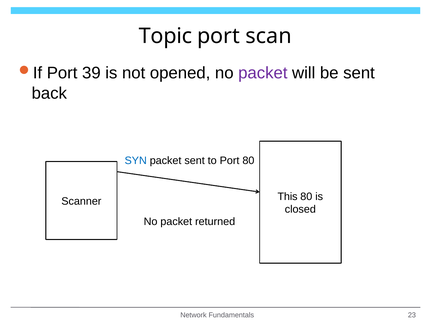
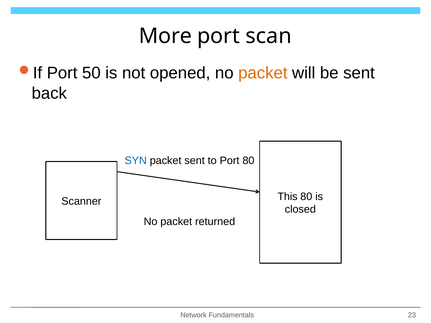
Topic: Topic -> More (165, 36)
39: 39 -> 50 (91, 73)
packet colour: purple -> orange (263, 73)
